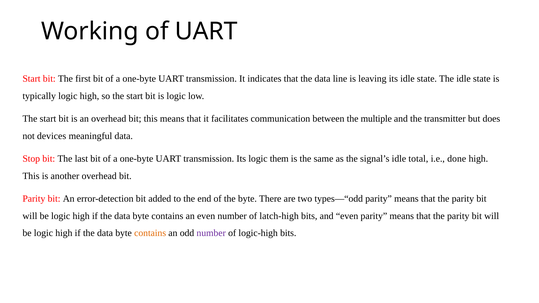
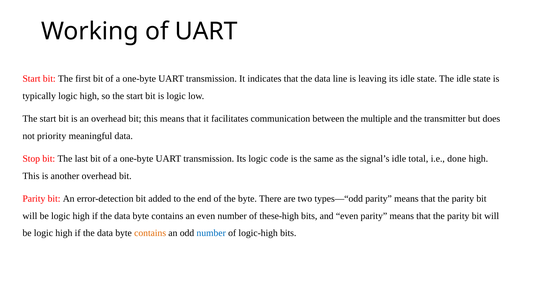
devices: devices -> priority (52, 136)
them: them -> code (279, 159)
latch-high: latch-high -> these-high (279, 216)
number colour: purple -> blue (211, 233)
